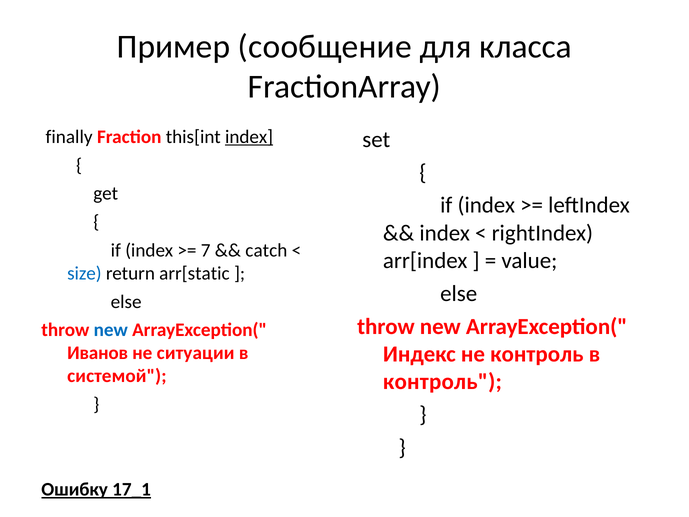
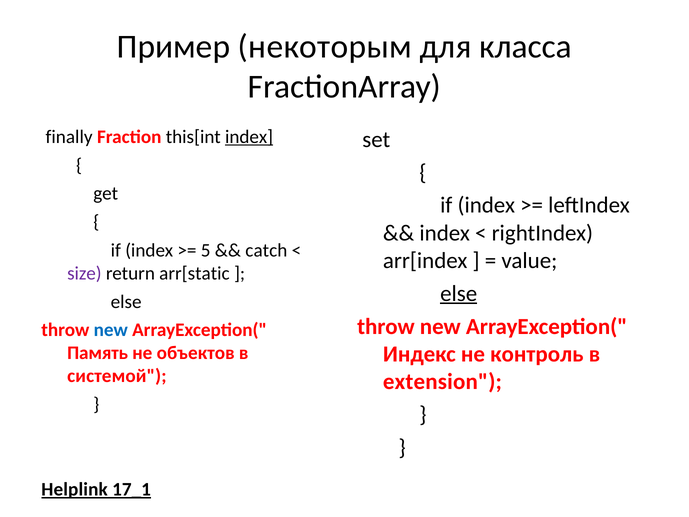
сообщение: сообщение -> некоторым (325, 47)
7: 7 -> 5 (206, 250)
size colour: blue -> purple (84, 273)
else underline: none -> present (459, 293)
Иванов: Иванов -> Память (98, 353)
ситуации: ситуации -> объектов (196, 353)
контроль: контроль -> extension (442, 381)
Ошибку: Ошибку -> Helplink (75, 489)
